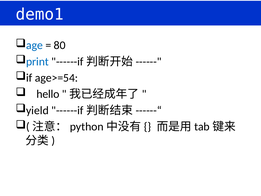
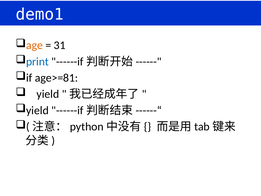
age colour: blue -> orange (34, 45)
80: 80 -> 31 (60, 45)
age>=54: age>=54 -> age>=81 (56, 78)
hello: hello -> yield (48, 94)
